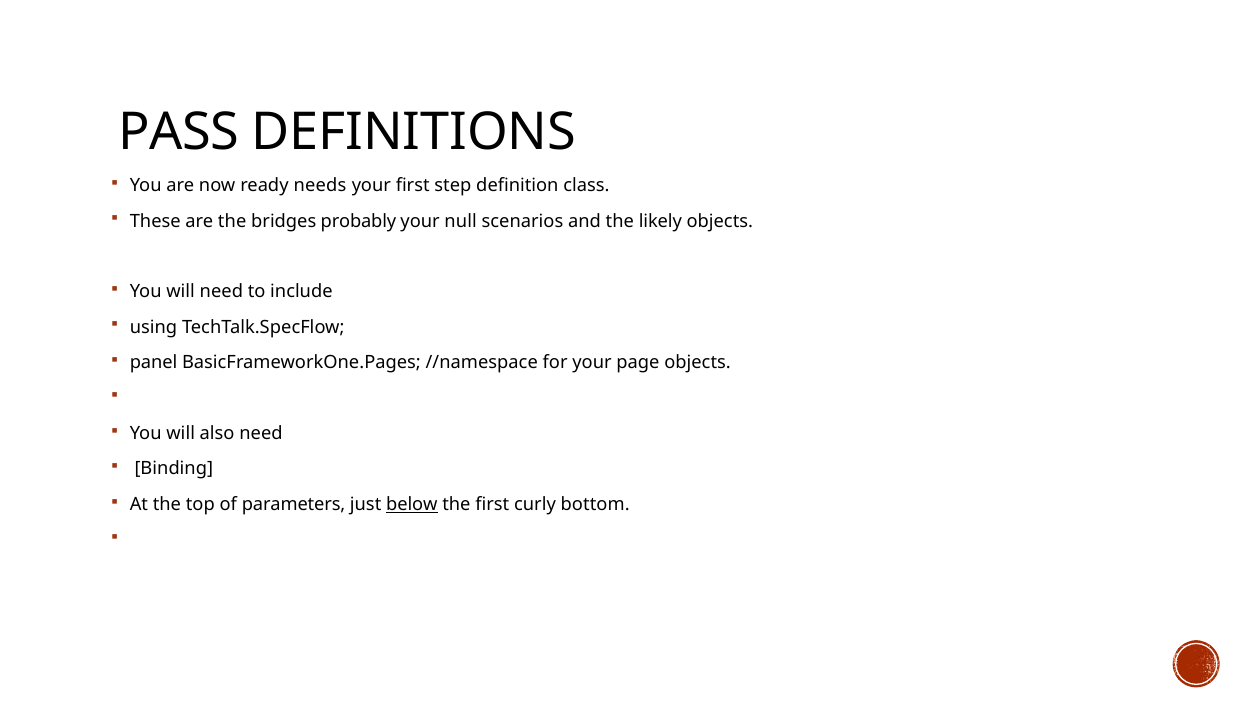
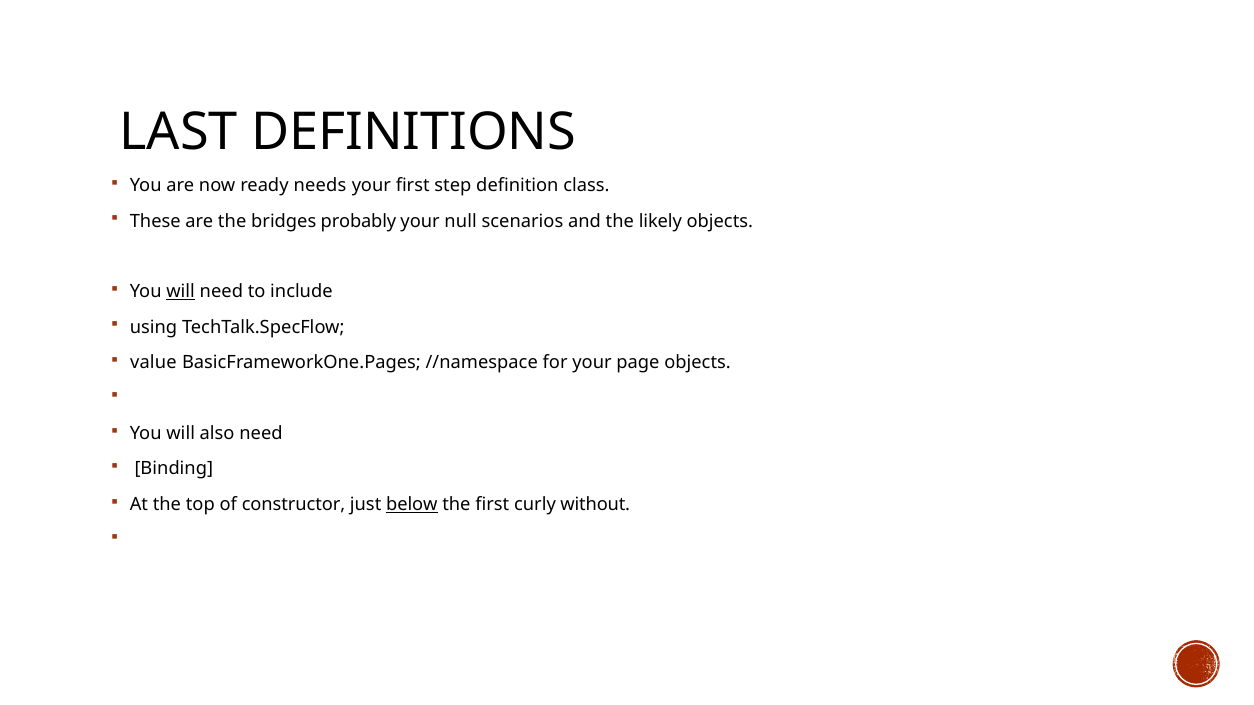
PASS: PASS -> LAST (179, 132)
will underline: none -> present (181, 292)
panel: panel -> value (153, 363)
parameters: parameters -> constructor (294, 505)
bottom: bottom -> without (595, 505)
